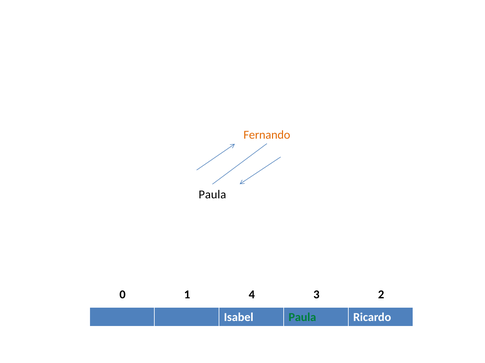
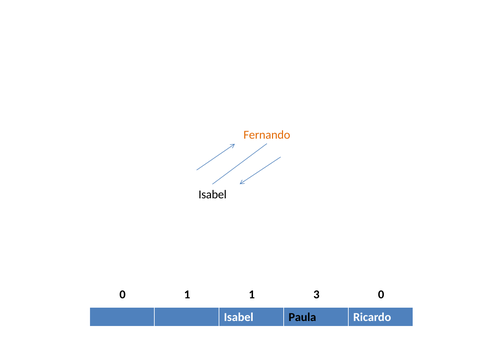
Paula: Paula -> Isabel (213, 195)
1 4: 4 -> 1 (252, 295)
3 2: 2 -> 0 (381, 295)
Paula colour: green -> black (302, 318)
